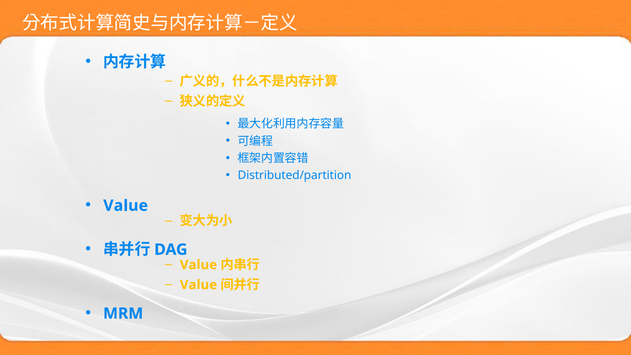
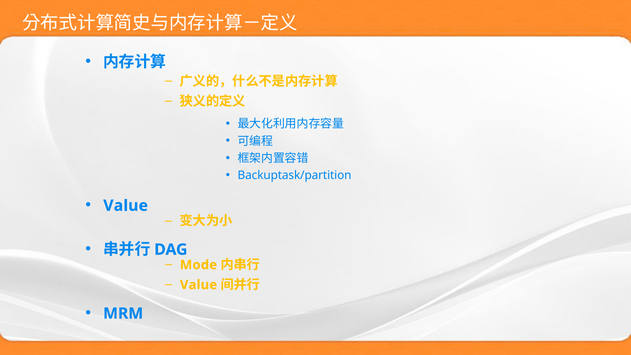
Distributed/partition: Distributed/partition -> Backuptask/partition (295, 176)
Value: Value -> Mode (198, 265)
